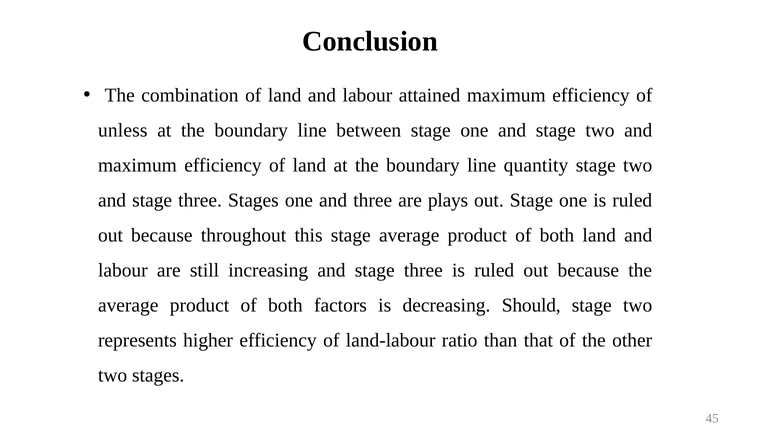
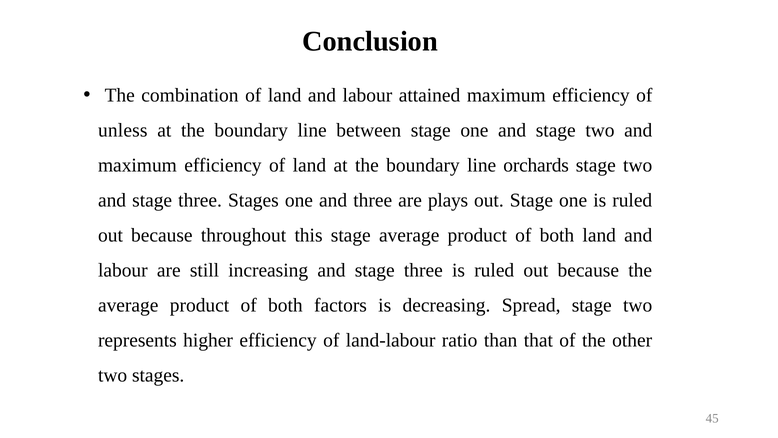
quantity: quantity -> orchards (536, 165)
Should: Should -> Spread (531, 305)
